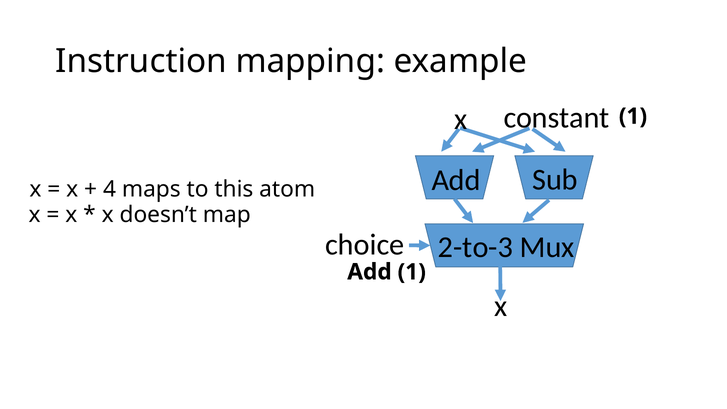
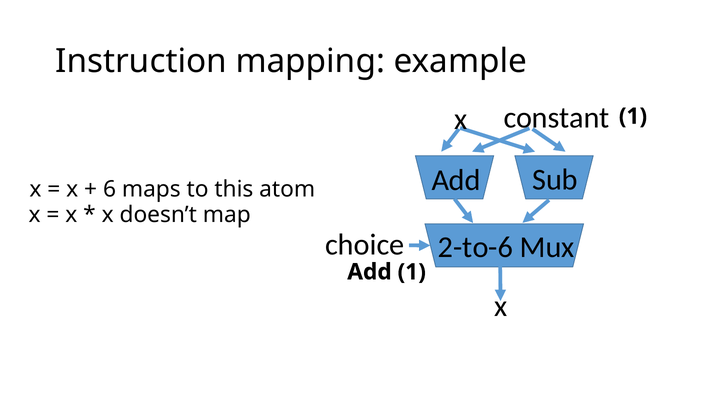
4: 4 -> 6 (110, 189)
2-to-3: 2-to-3 -> 2-to-6 (475, 247)
